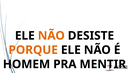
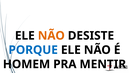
PORQUE colour: orange -> blue (33, 50)
